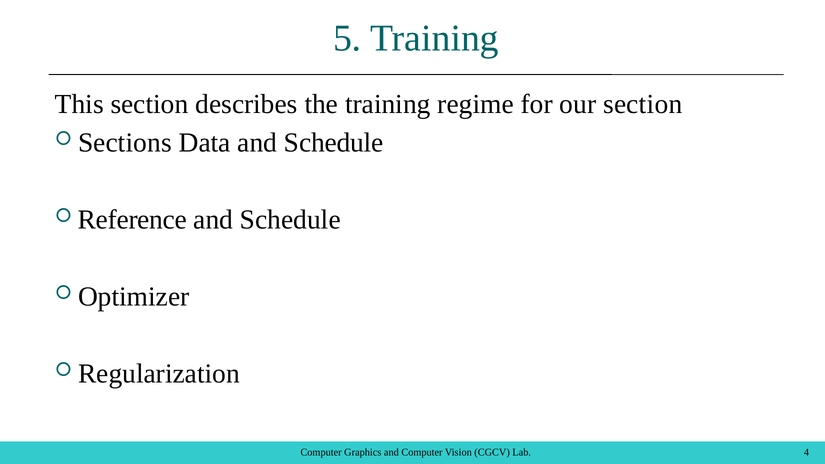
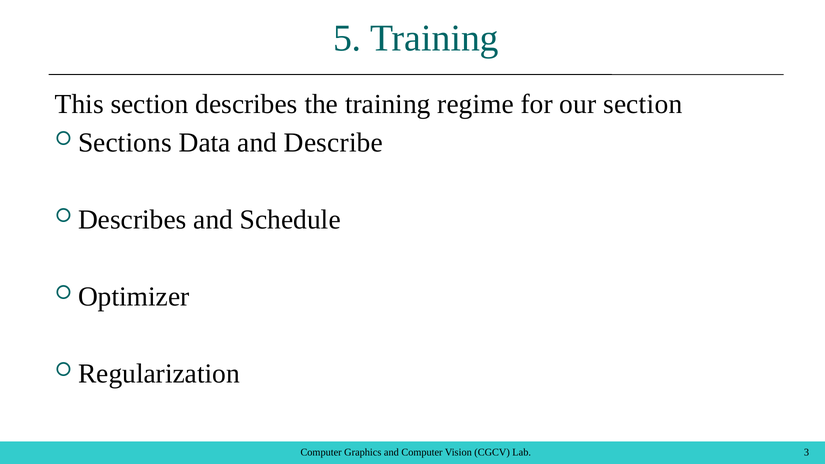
Data and Schedule: Schedule -> Describe (334, 143)
Reference: Reference -> Describes (132, 220)
4: 4 -> 3 (806, 452)
